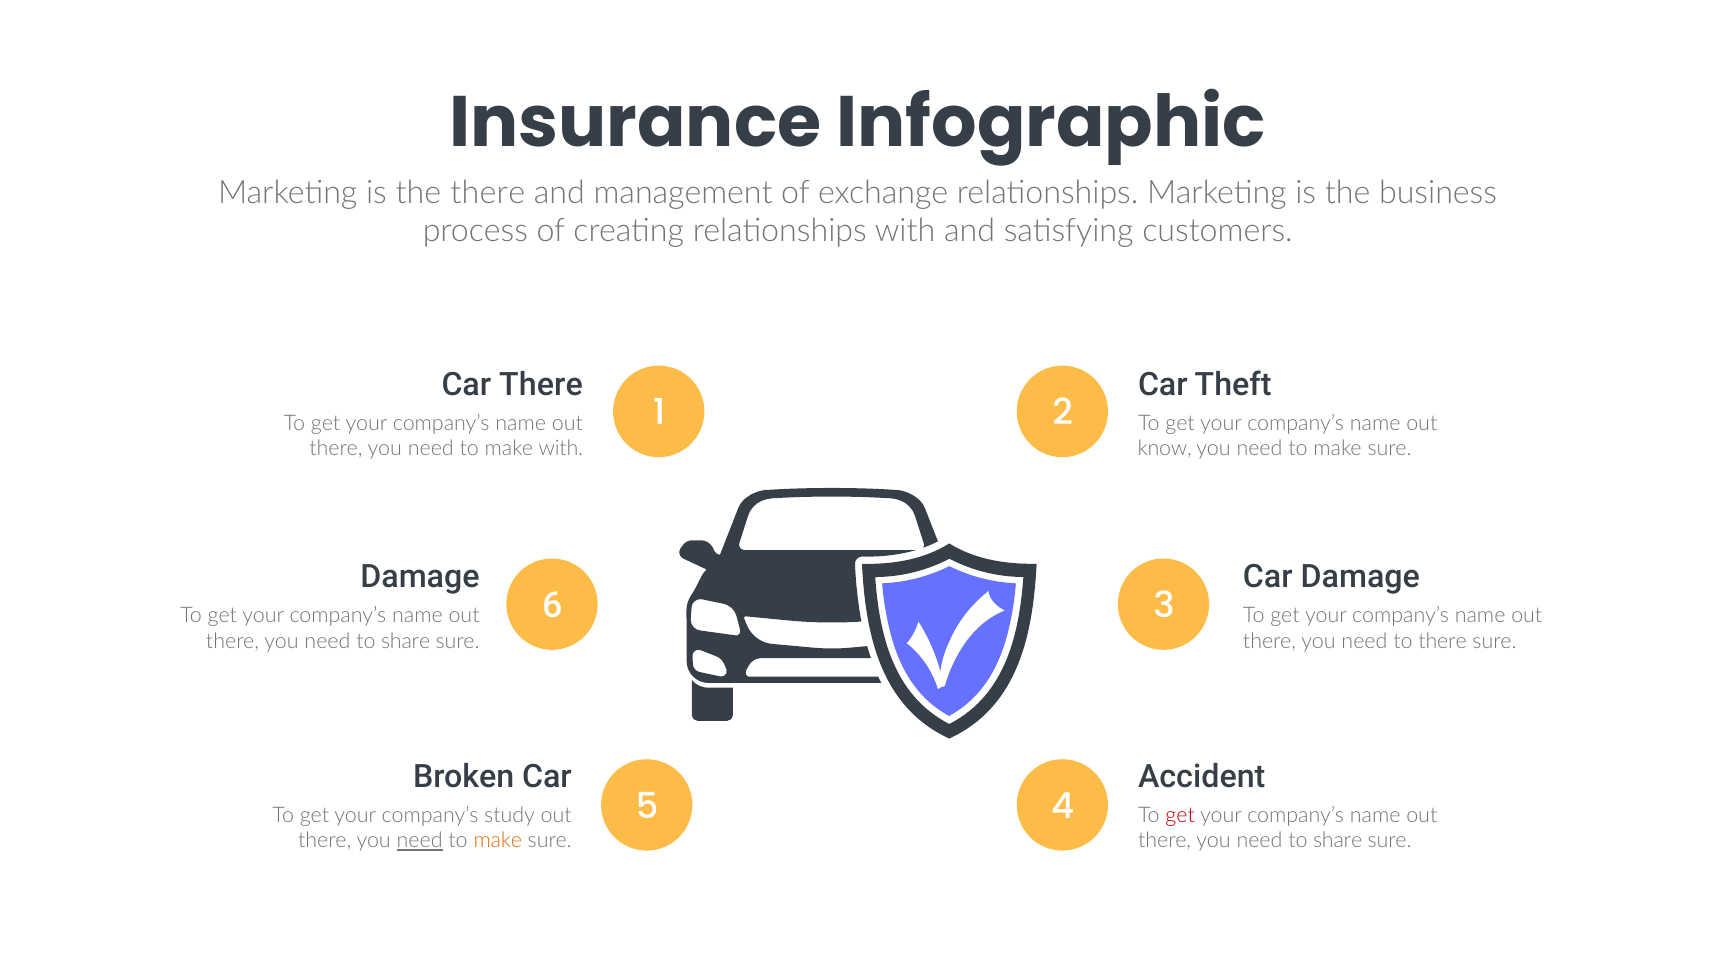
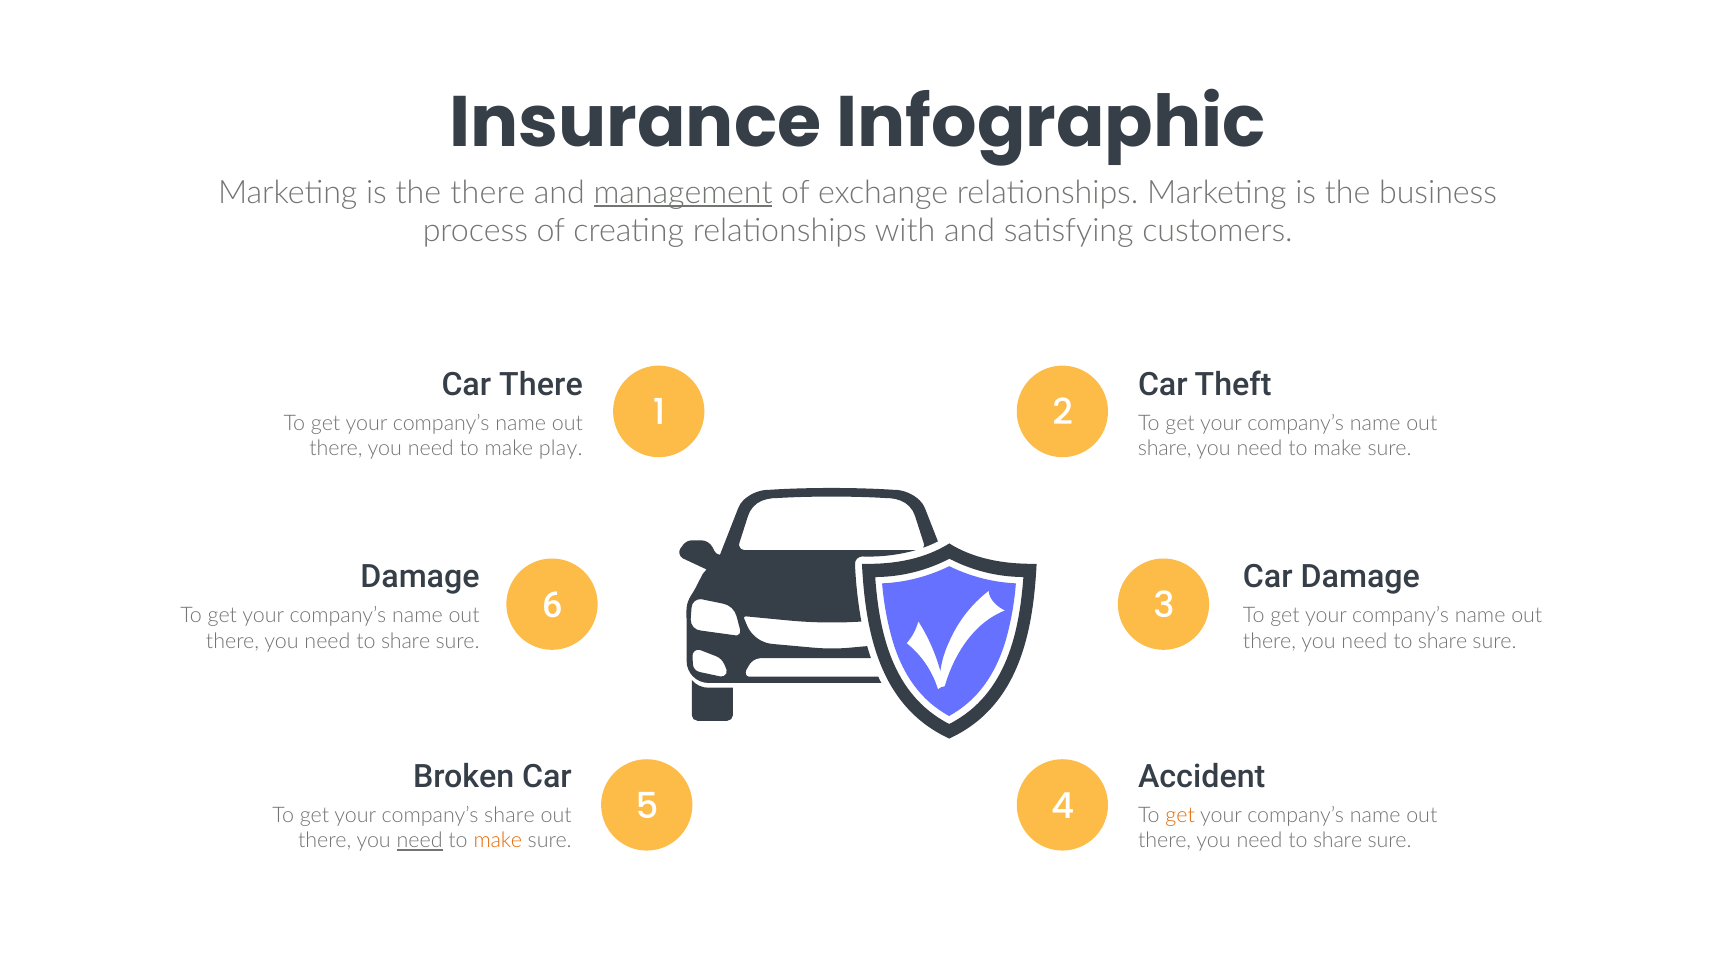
management underline: none -> present (683, 192)
make with: with -> play (561, 448)
know: know -> share (1165, 448)
there: there -> share (1443, 641)
get colour: red -> orange (1180, 815)
company’s study: study -> share (509, 815)
